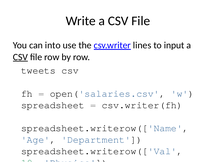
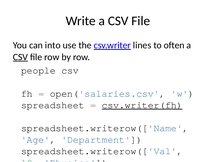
input: input -> often (174, 45)
tweets: tweets -> people (38, 70)
csv.writer(fh underline: none -> present (142, 105)
